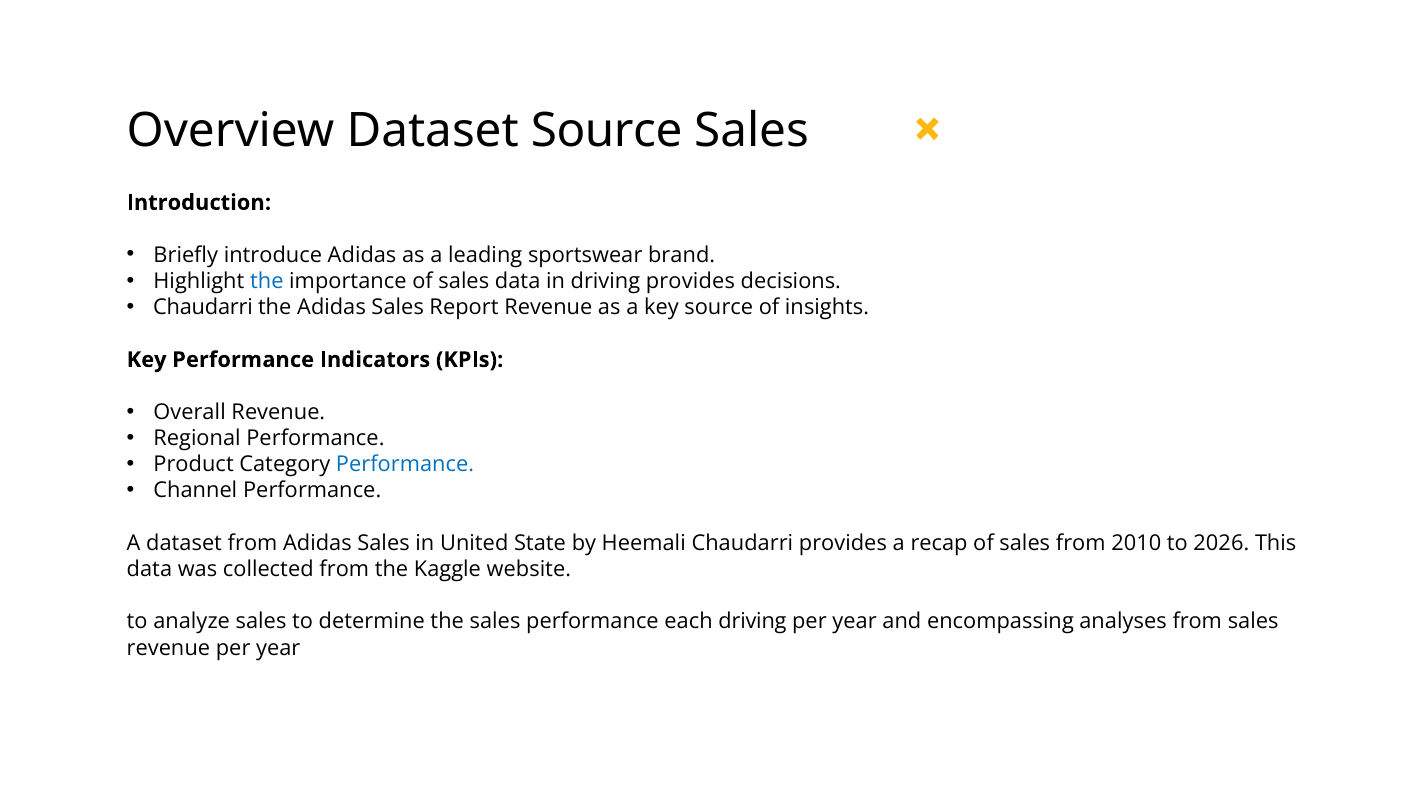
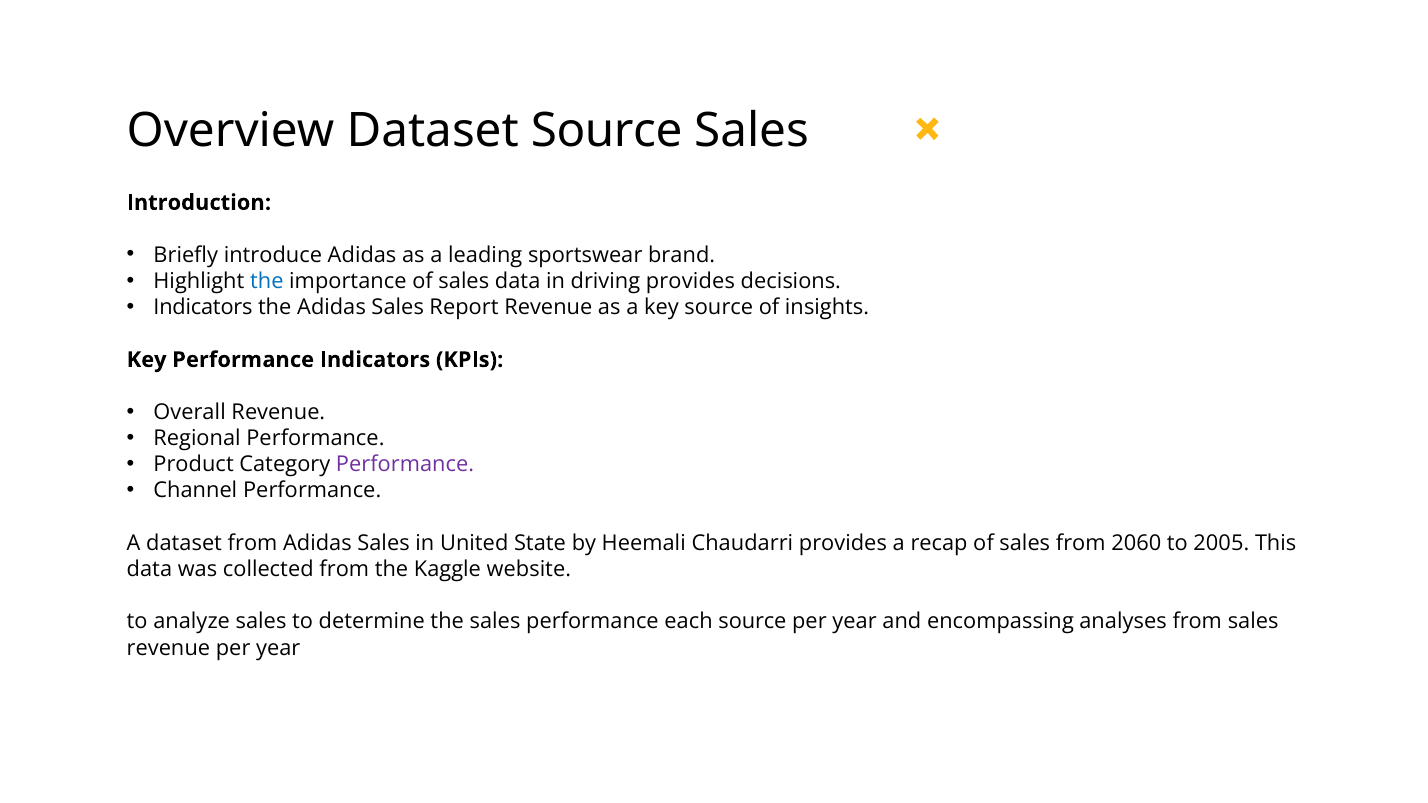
Chaudarri: Chaudarri -> Indicators (203, 307)
Performance colour: blue -> purple (405, 465)
2010: 2010 -> 2060 (1136, 543)
2026: 2026 -> 2005 (1221, 543)
each driving: driving -> source (752, 622)
